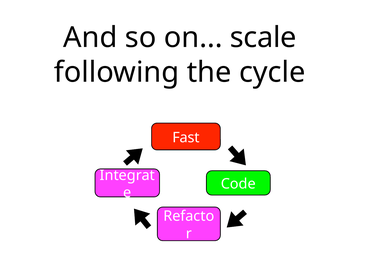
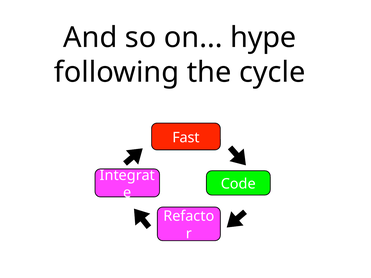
scale: scale -> hype (263, 38)
